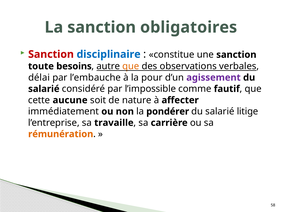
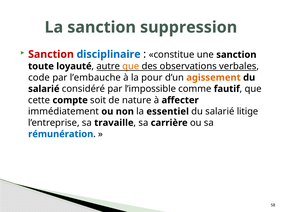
obligatoires: obligatoires -> suppression (189, 27)
besoins: besoins -> loyauté (74, 66)
délai: délai -> code (39, 77)
agissement colour: purple -> orange (213, 77)
aucune: aucune -> compte (70, 100)
pondérer: pondérer -> essentiel (168, 111)
rémunération colour: orange -> blue (61, 134)
